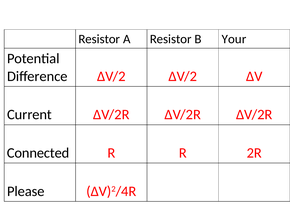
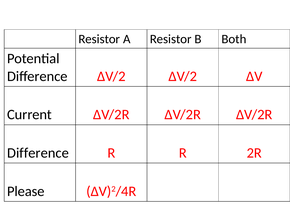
Your: Your -> Both (234, 39)
Connected: Connected -> Difference (38, 153)
